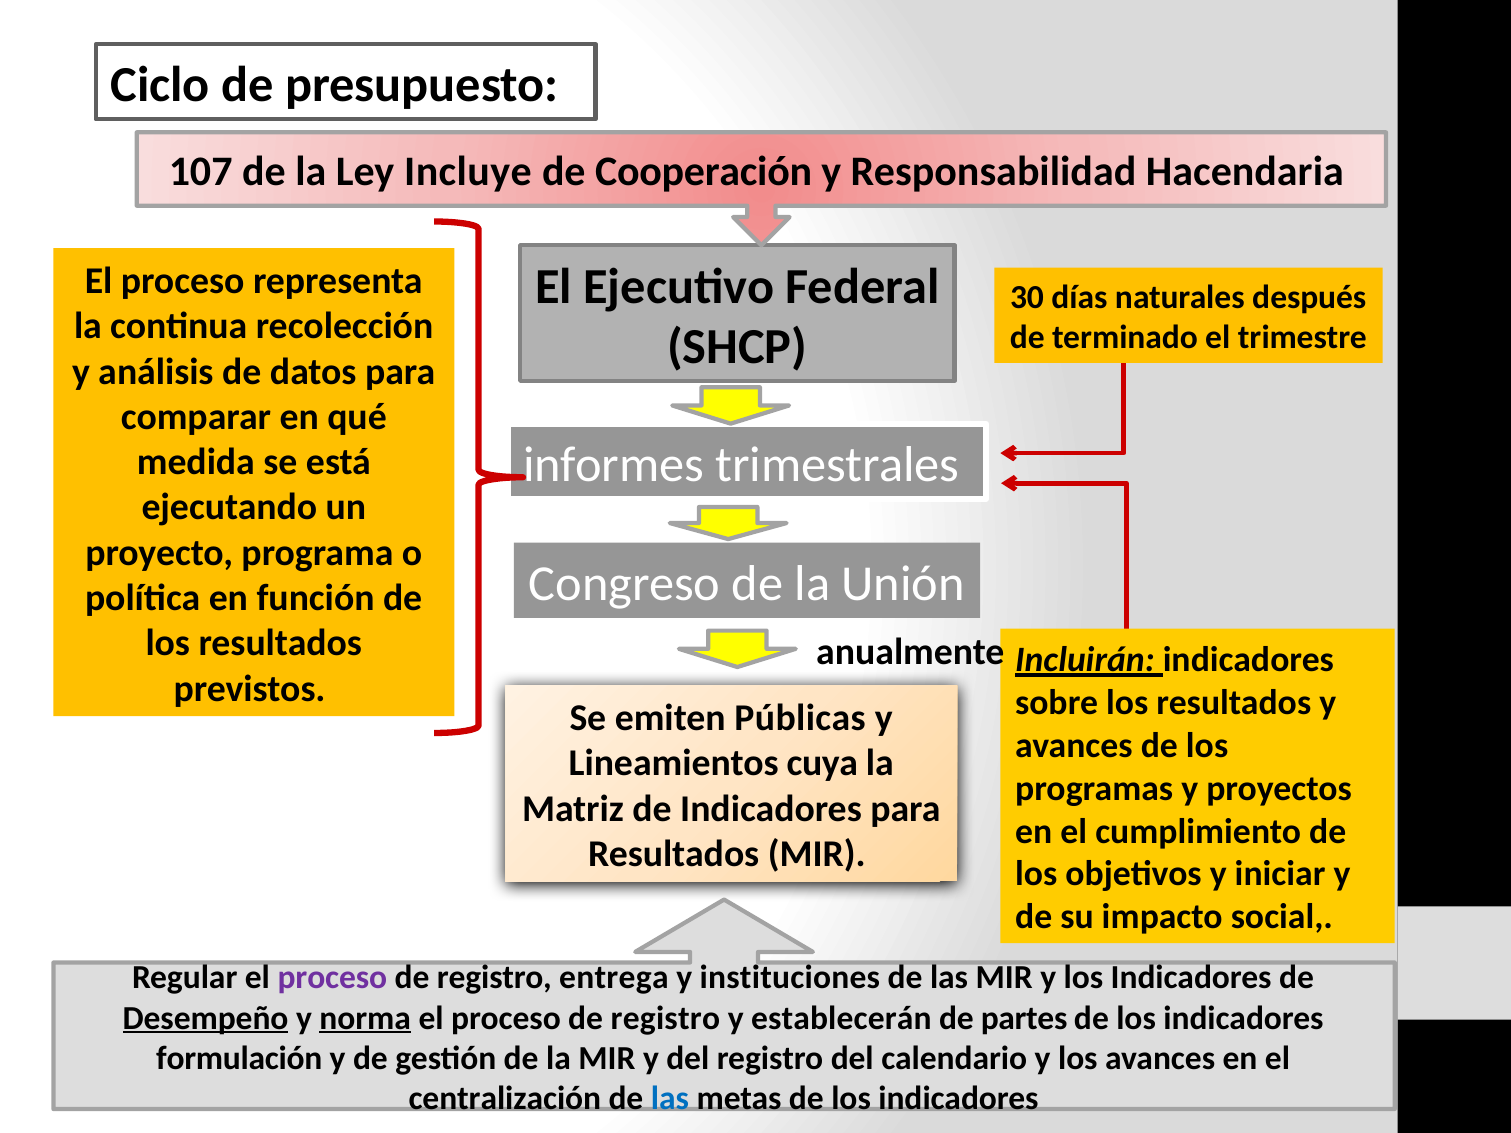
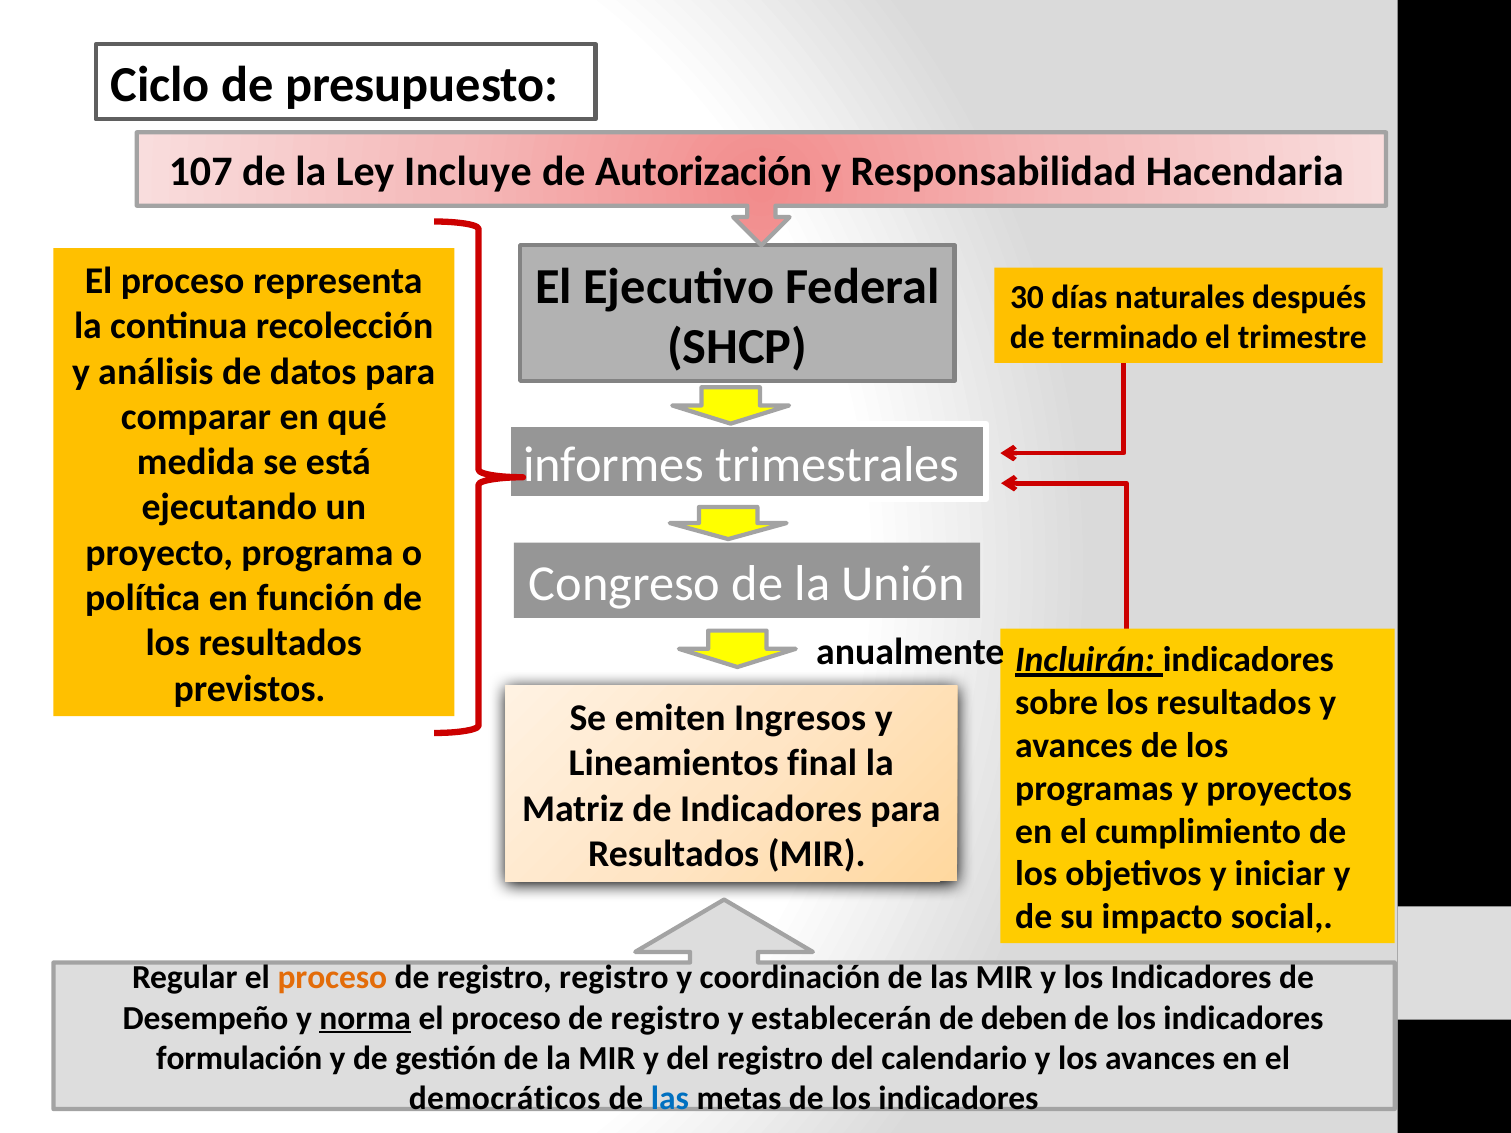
Cooperación: Cooperación -> Autorización (704, 172)
Públicas: Públicas -> Ingresos (800, 718)
cuya: cuya -> final (822, 764)
proceso colour: purple -> orange (332, 978)
registro entrega: entrega -> registro (614, 978)
instituciones: instituciones -> coordinación (790, 978)
Desempeño underline: present -> none (206, 1018)
partes: partes -> deben (1024, 1018)
centralización: centralización -> democráticos (505, 1099)
